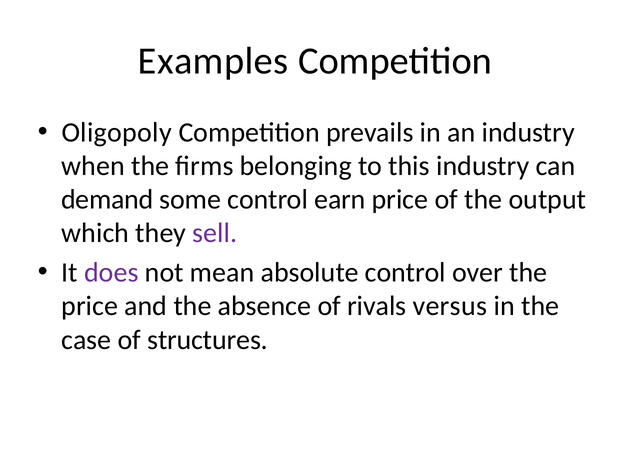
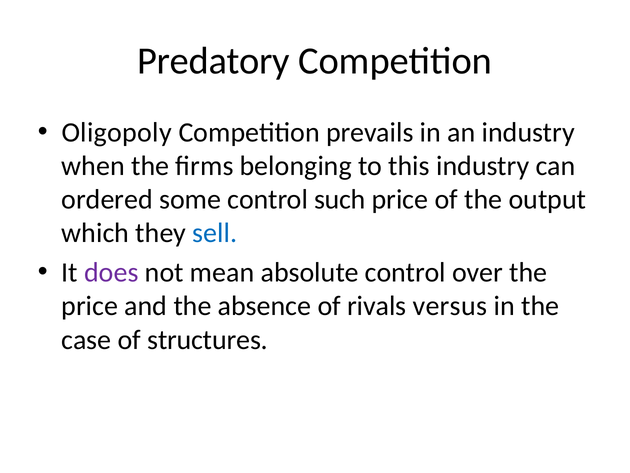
Examples: Examples -> Predatory (213, 61)
demand: demand -> ordered (107, 199)
earn: earn -> such (340, 199)
sell colour: purple -> blue (215, 233)
